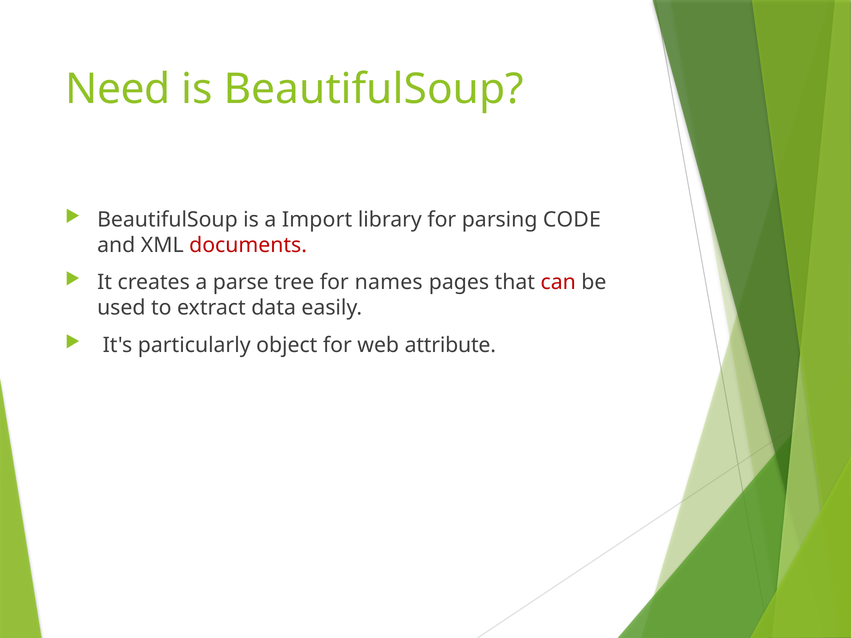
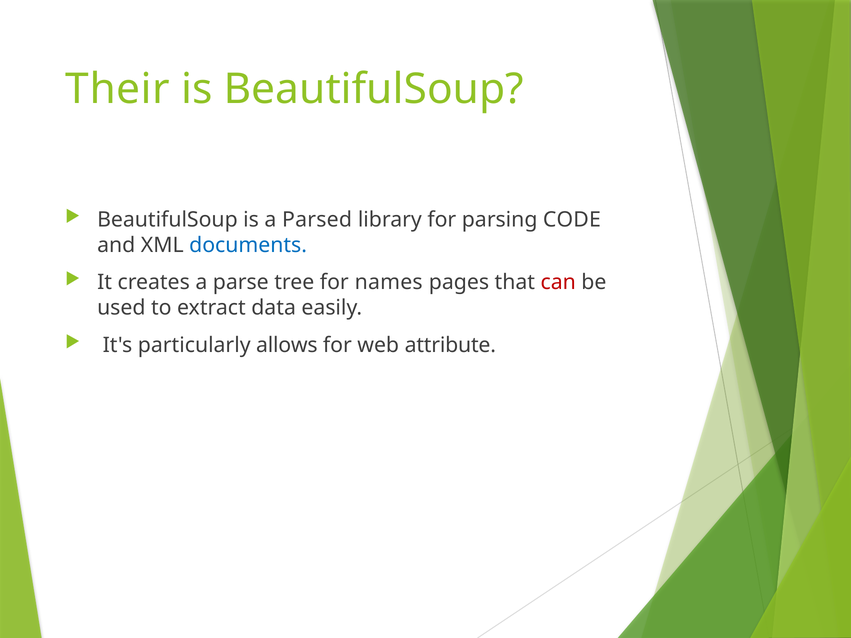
Need: Need -> Their (118, 89)
Import: Import -> Parsed (317, 220)
documents colour: red -> blue (248, 245)
object: object -> allows (287, 345)
